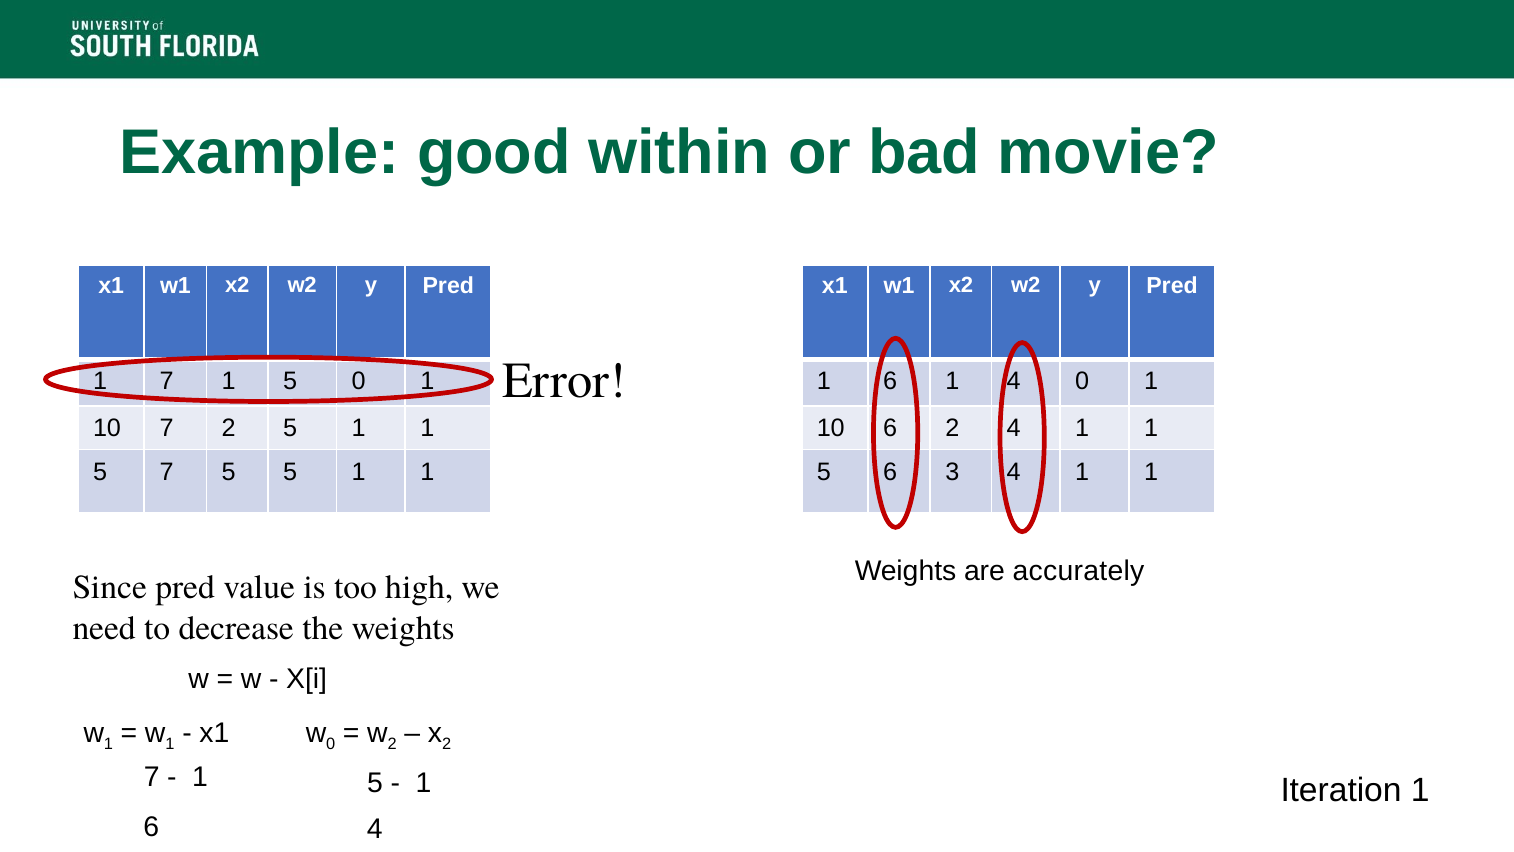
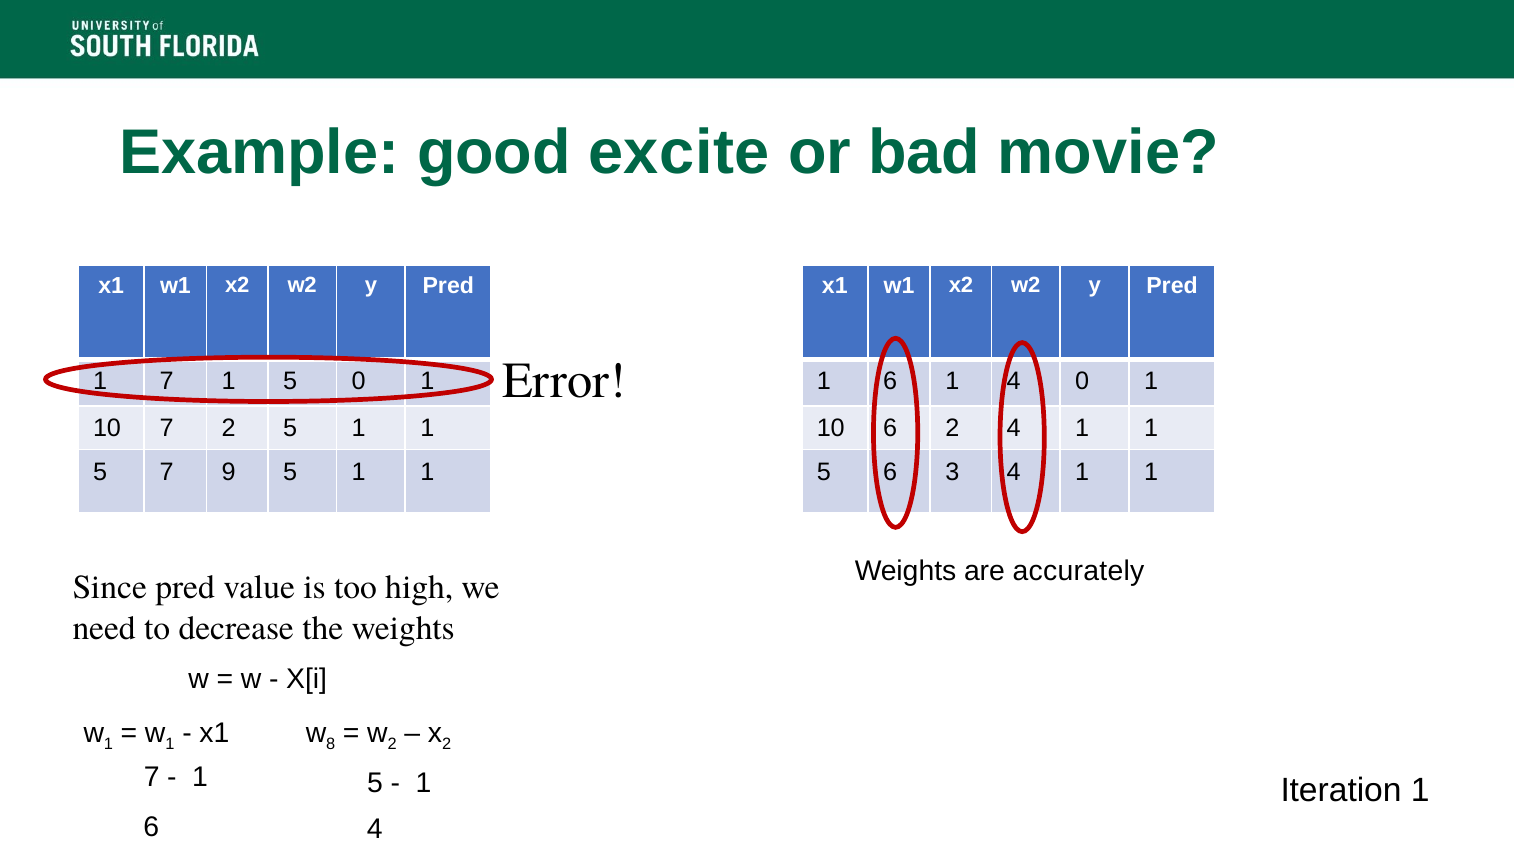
within: within -> excite (679, 152)
7 5: 5 -> 9 (229, 472)
w 0: 0 -> 8 (331, 744)
